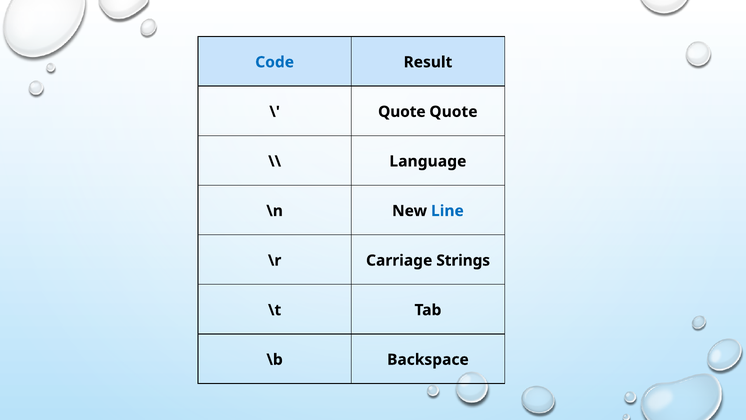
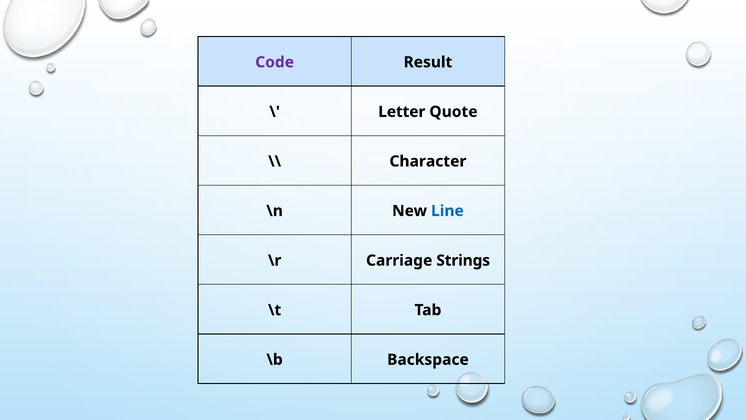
Code colour: blue -> purple (275, 62)
Quote: Quote -> Letter (402, 112)
Language: Language -> Character (428, 161)
